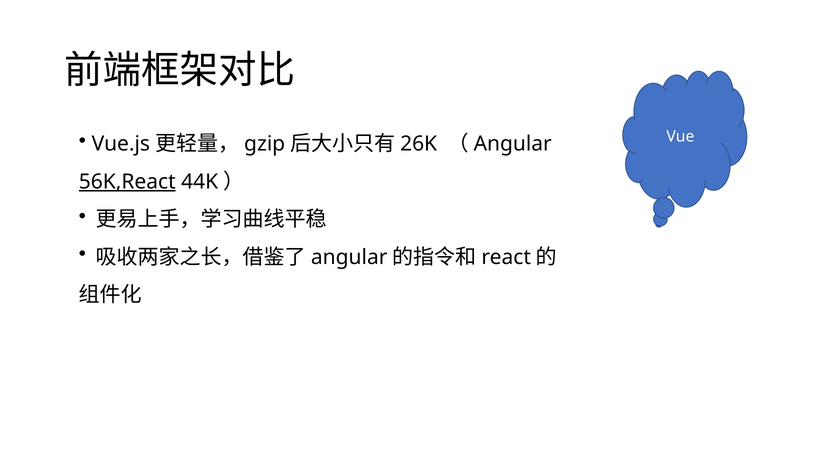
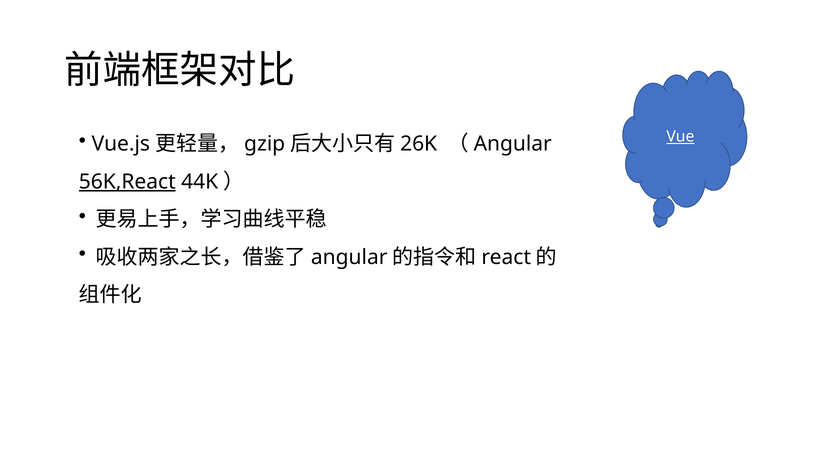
Vue underline: none -> present (680, 137)
